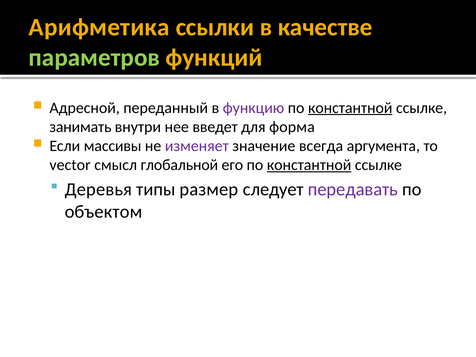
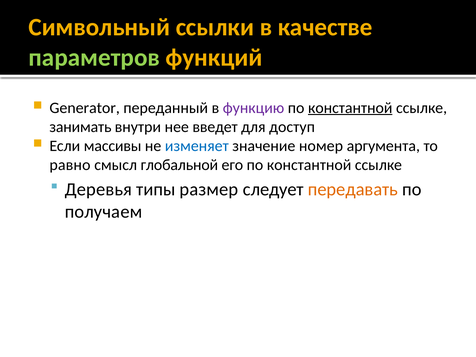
Арифметика: Арифметика -> Символьный (99, 27)
Адресной: Адресной -> Generator (85, 108)
форма: форма -> доступ (292, 127)
изменяет colour: purple -> blue (197, 146)
всегда: всегда -> номер (321, 146)
vector: vector -> равно (70, 165)
константной underline: present -> none (309, 165)
передавать colour: purple -> orange (353, 189)
объектом: объектом -> получаем (103, 212)
